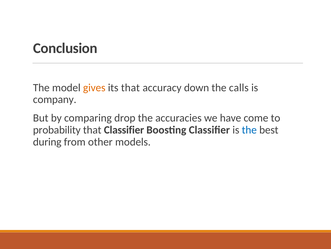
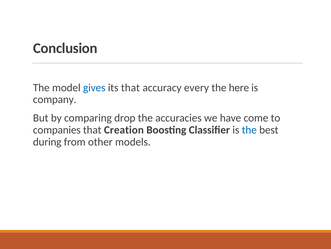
gives colour: orange -> blue (94, 87)
down: down -> every (196, 87)
calls: calls -> here (239, 87)
probability: probability -> companies (57, 130)
that Classifier: Classifier -> Creation (124, 130)
